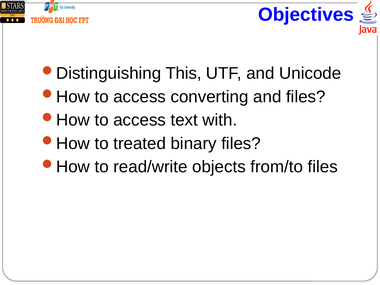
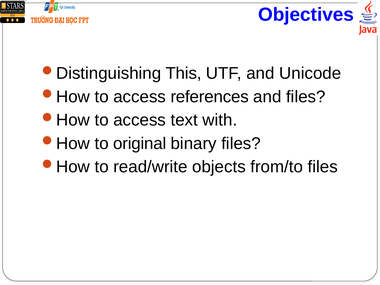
converting: converting -> references (210, 97)
treated: treated -> original (140, 143)
